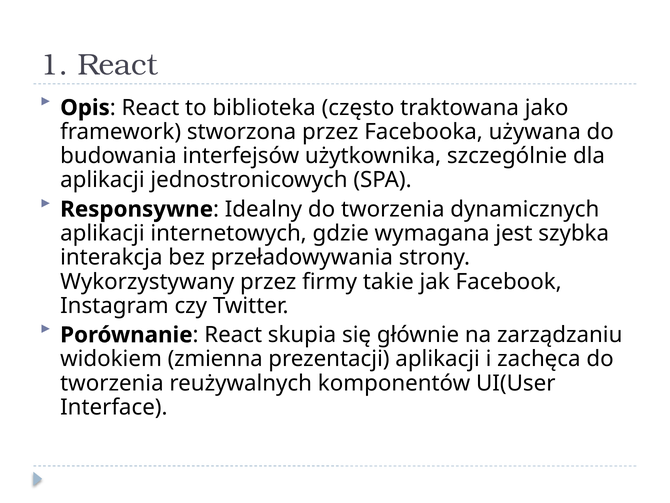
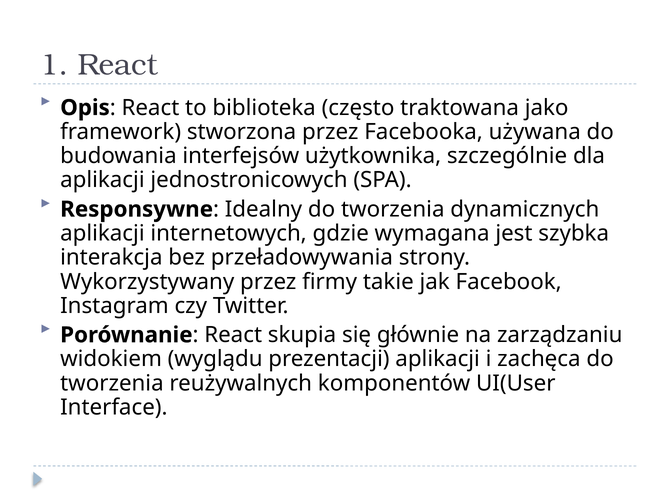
zmienna: zmienna -> wyglądu (215, 359)
